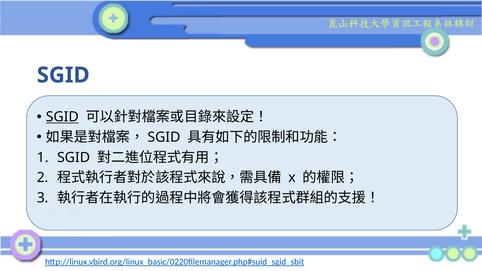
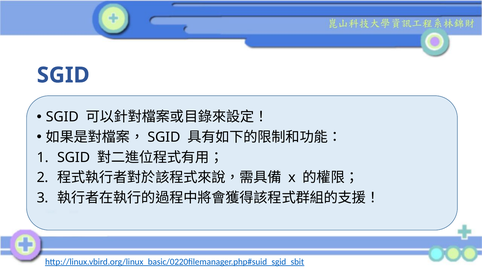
SGID underline: present -> none (62, 117)
